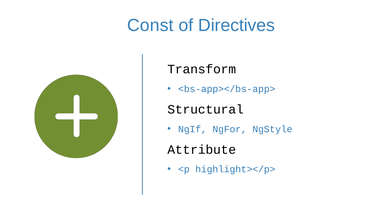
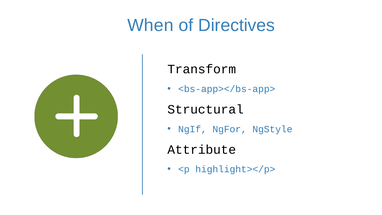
Const: Const -> When (150, 25)
